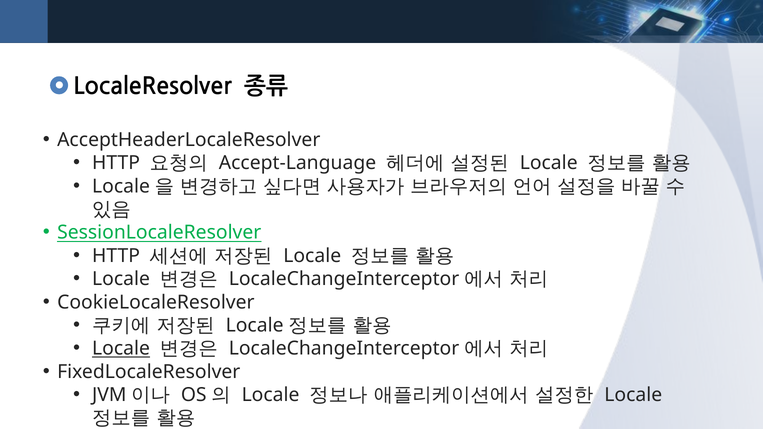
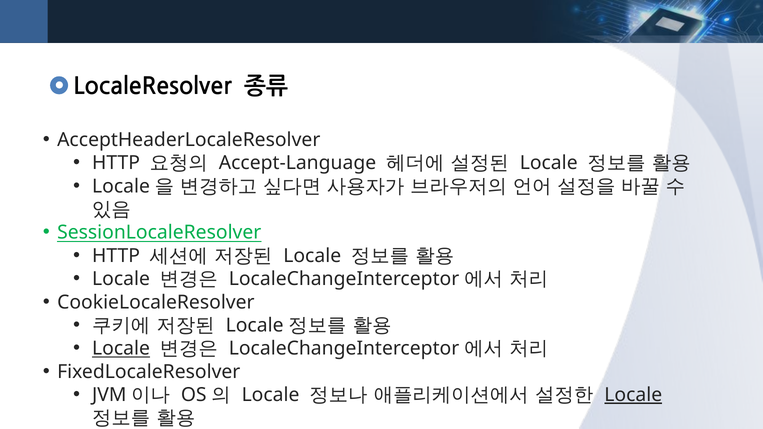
Locale underline: none -> present (633, 395)
